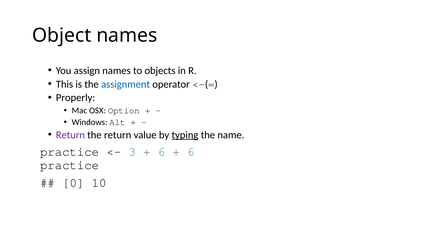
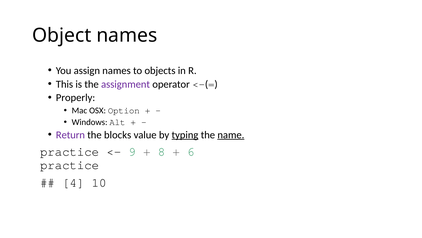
assignment colour: blue -> purple (126, 84)
the return: return -> blocks (118, 135)
name underline: none -> present (231, 135)
3: 3 -> 9 (132, 151)
6: 6 -> 8 (161, 151)
0: 0 -> 4 (73, 182)
